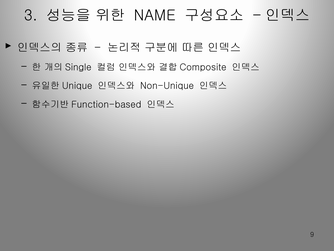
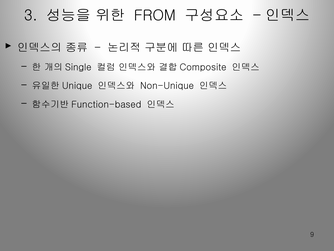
NAME: NAME -> FROM (155, 15)
